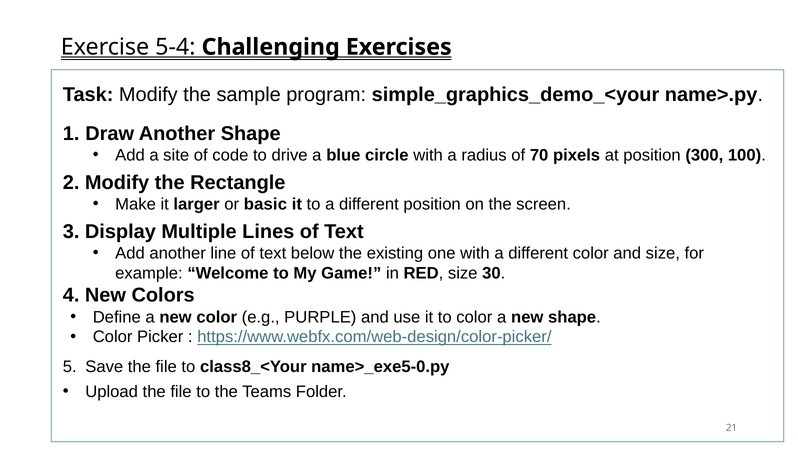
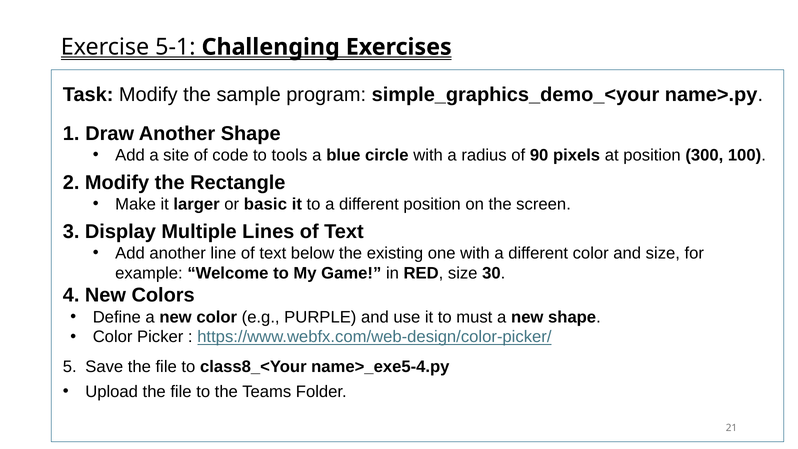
5-4: 5-4 -> 5-1 (175, 47)
drive: drive -> tools (289, 155)
70: 70 -> 90 (539, 155)
to color: color -> must (474, 317)
name>_exe5-0.py: name>_exe5-0.py -> name>_exe5-4.py (380, 367)
